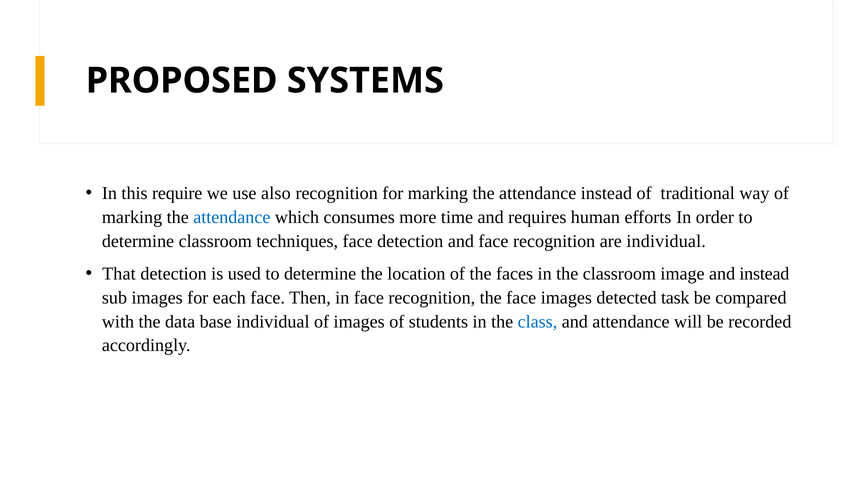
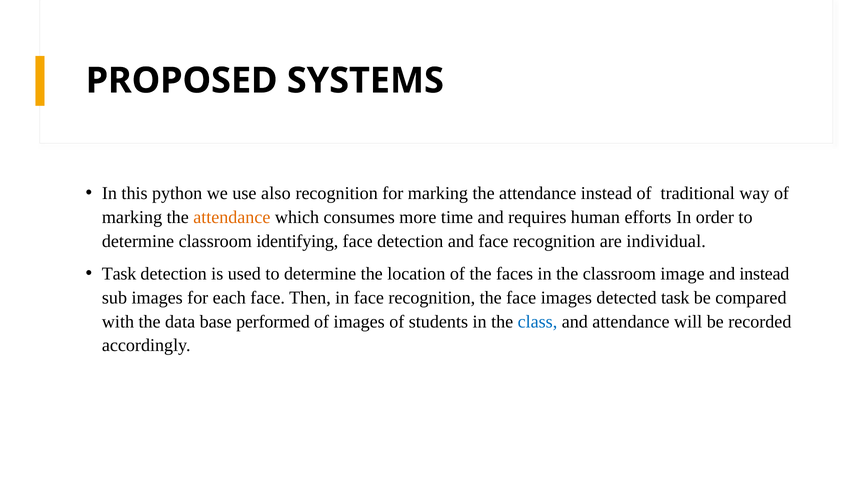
require: require -> python (177, 194)
attendance colour: blue -> orange (232, 217)
techniques: techniques -> identifying (297, 241)
That: That -> Task (119, 274)
base individual: individual -> performed (273, 322)
